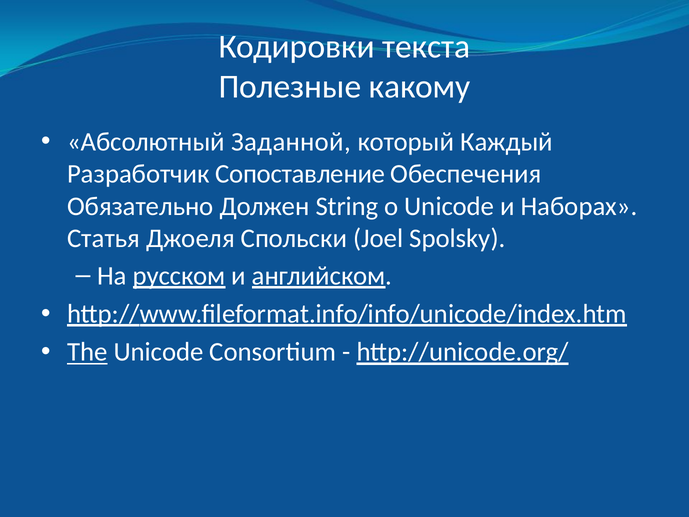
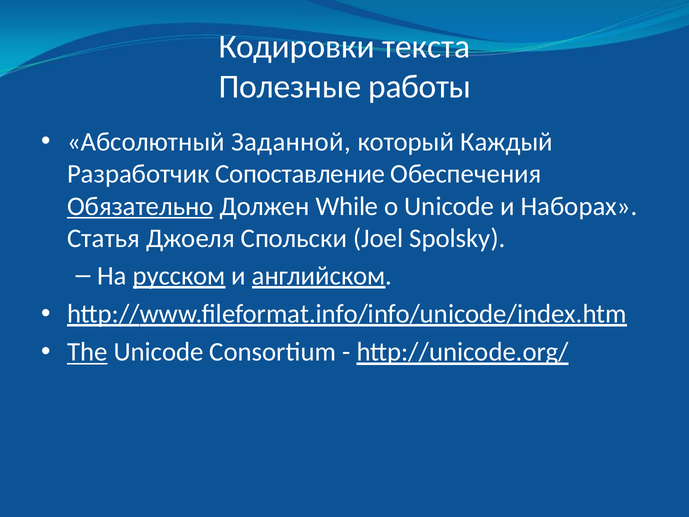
какому: какому -> работы (420, 87)
Обязательно underline: none -> present (140, 206)
String: String -> While (347, 206)
